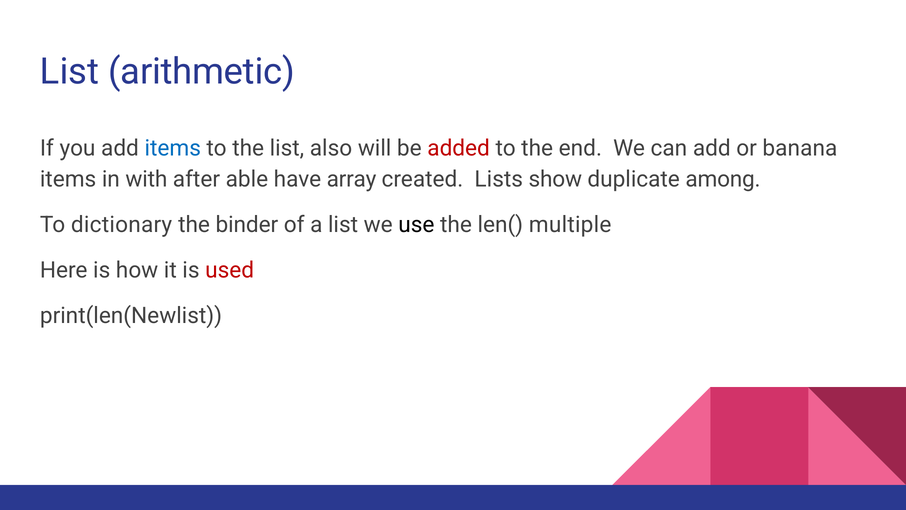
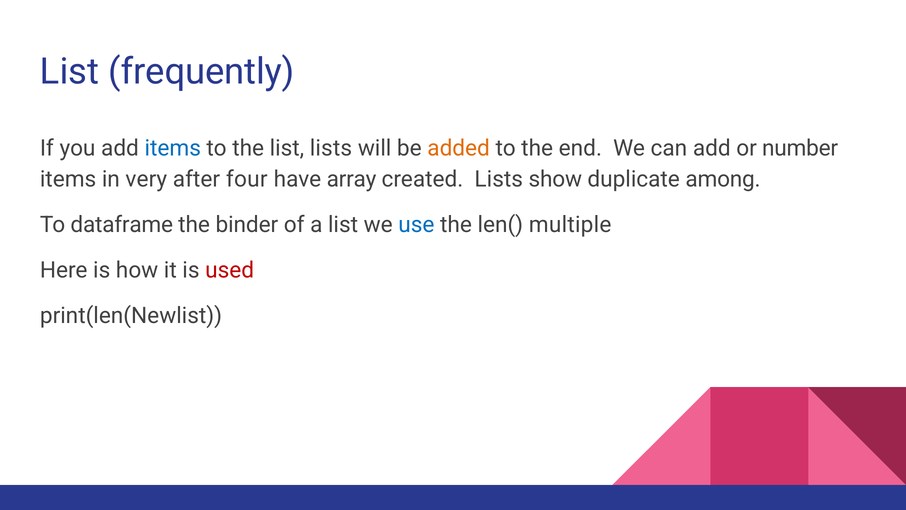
arithmetic: arithmetic -> frequently (201, 72)
list also: also -> lists (331, 148)
added colour: red -> orange (459, 148)
banana: banana -> number (800, 148)
with: with -> very (146, 179)
able: able -> four (247, 179)
dictionary: dictionary -> dataframe (122, 225)
use colour: black -> blue (416, 225)
